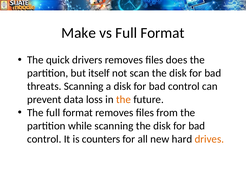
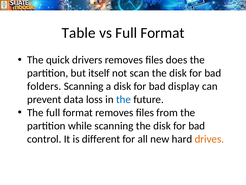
Make: Make -> Table (79, 33)
threats: threats -> folders (44, 86)
control: control -> display (184, 86)
the colour: orange -> blue (124, 99)
counters: counters -> different (101, 139)
